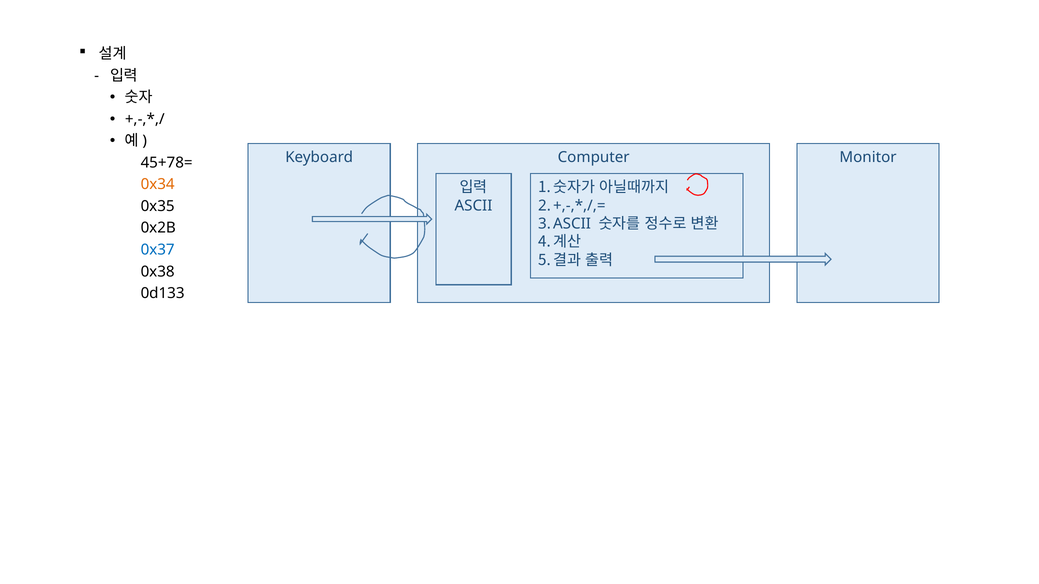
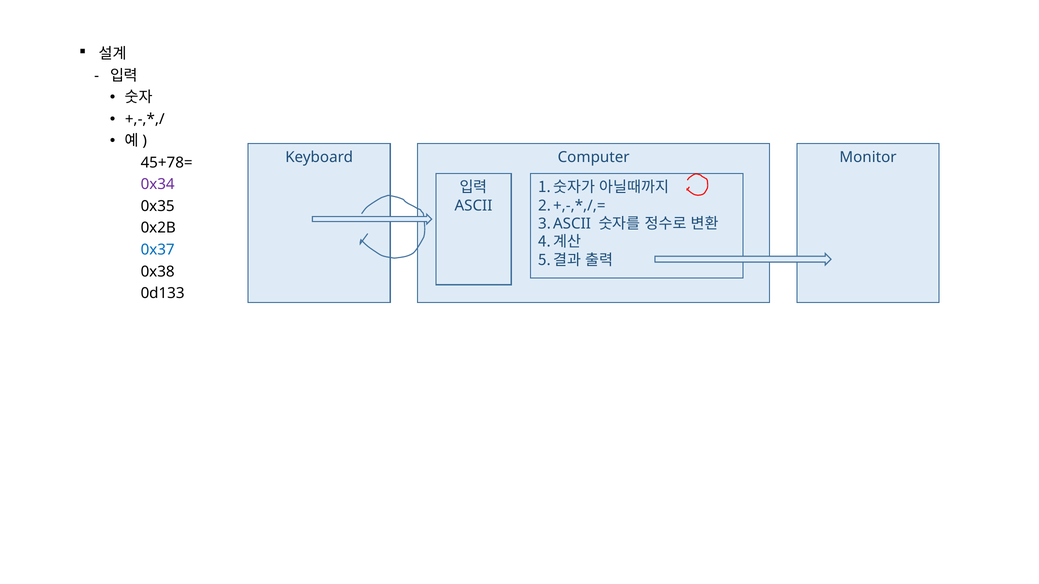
0x34 colour: orange -> purple (158, 185)
